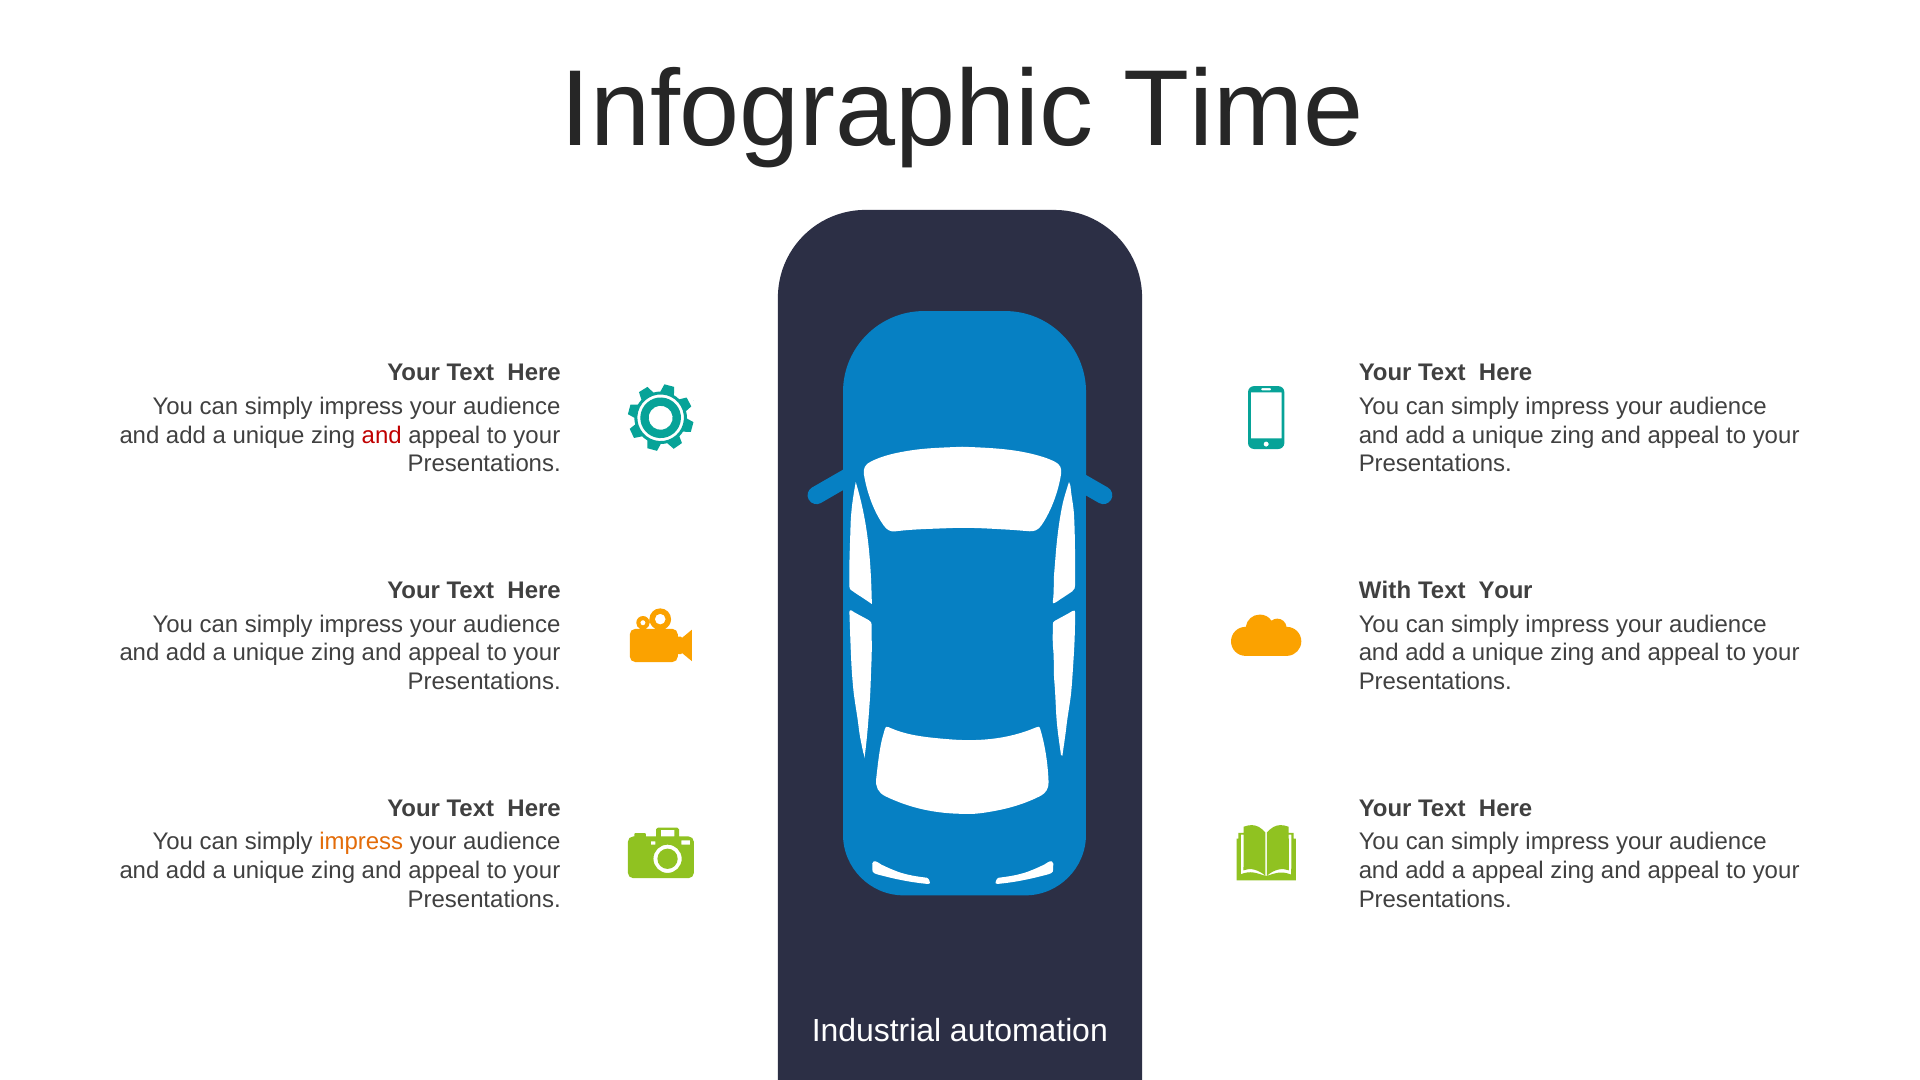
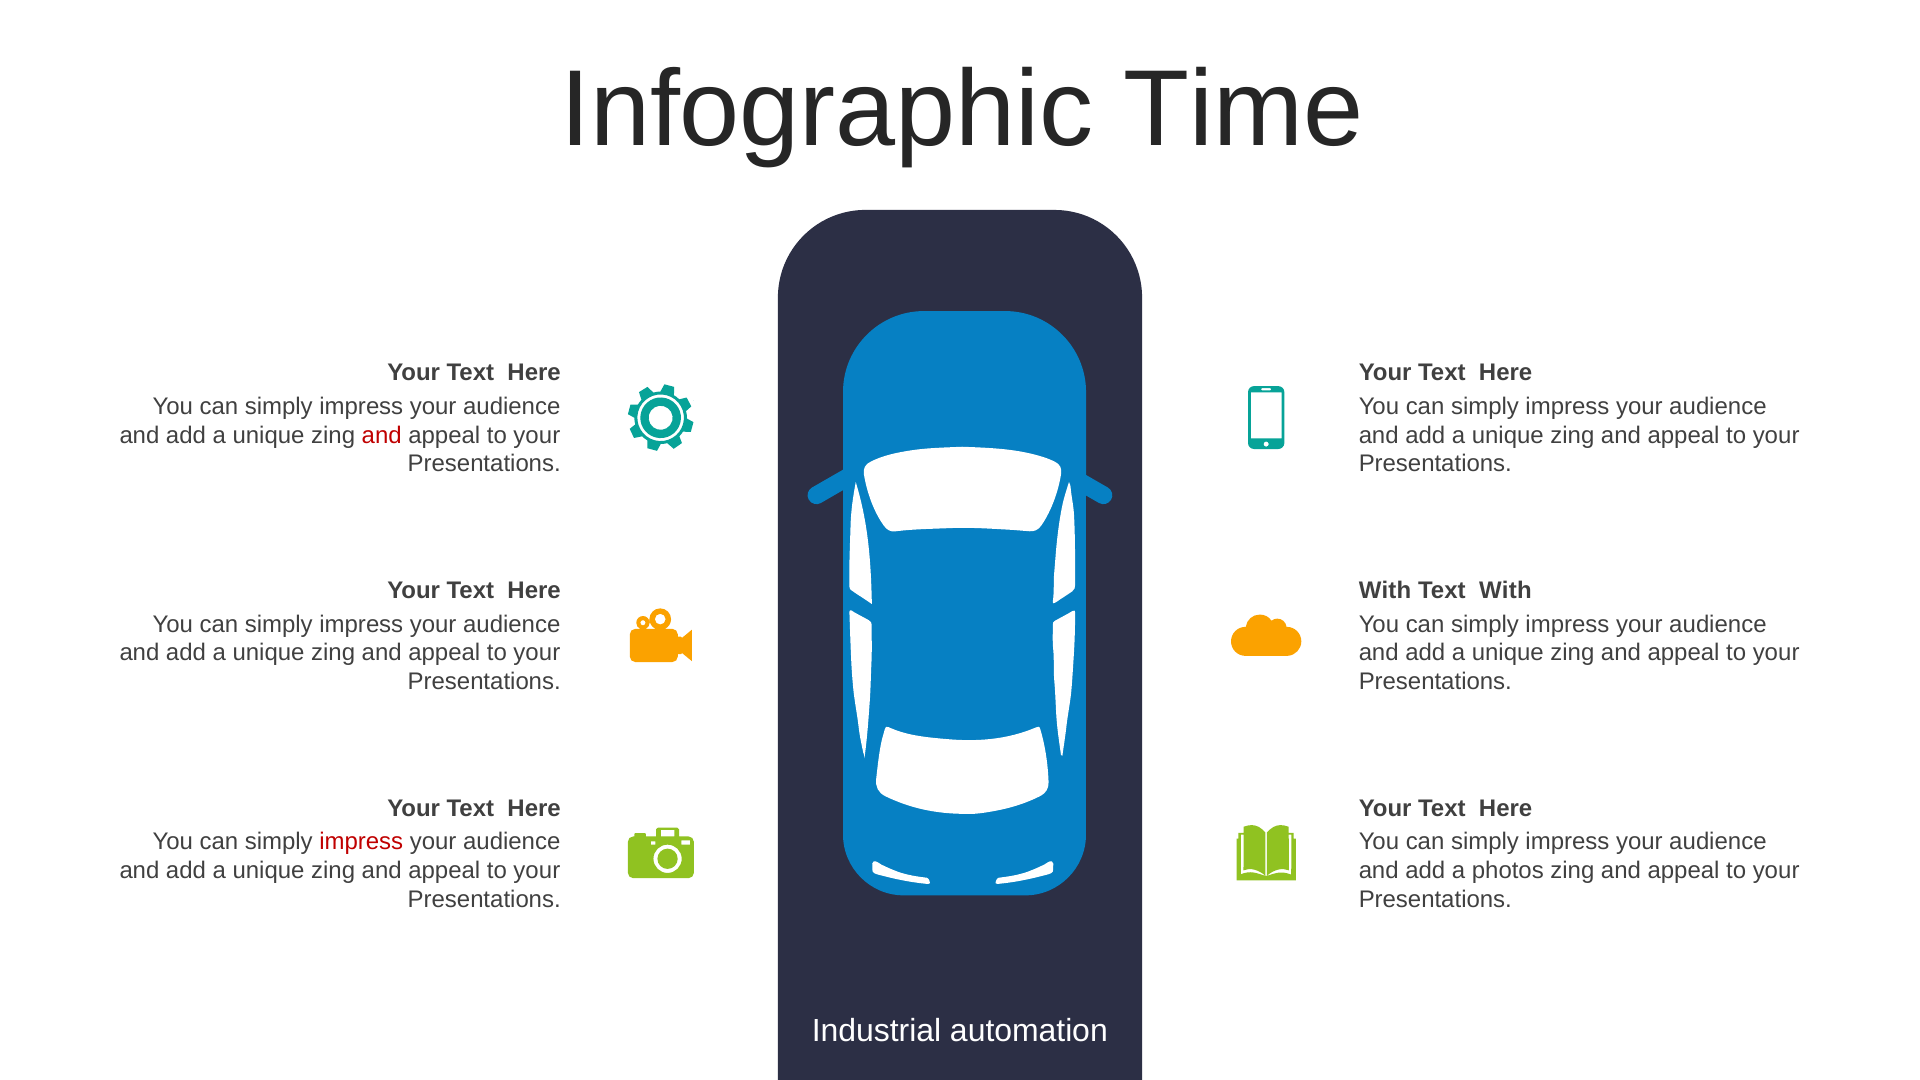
Text Your: Your -> With (1505, 591)
impress colour: orange -> red (361, 842)
a appeal: appeal -> photos (1508, 871)
